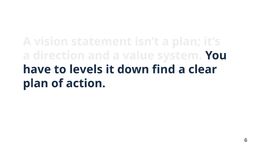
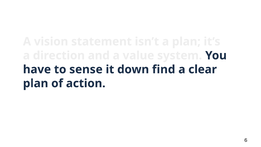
levels: levels -> sense (86, 69)
